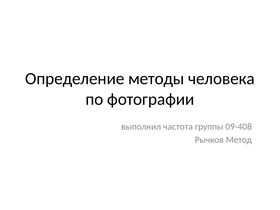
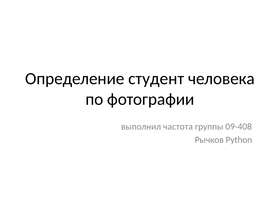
методы: методы -> студент (156, 79)
Метод: Метод -> Python (239, 140)
